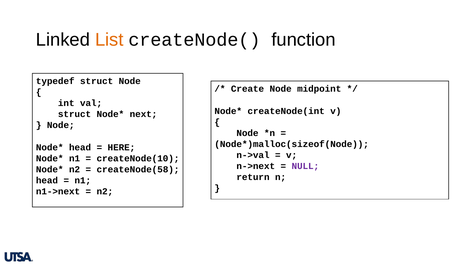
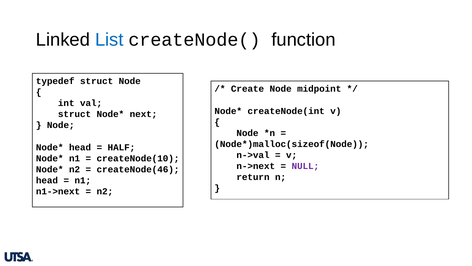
List colour: orange -> blue (109, 40)
HERE: HERE -> HALF (121, 147)
createNode(58: createNode(58 -> createNode(46 (138, 169)
